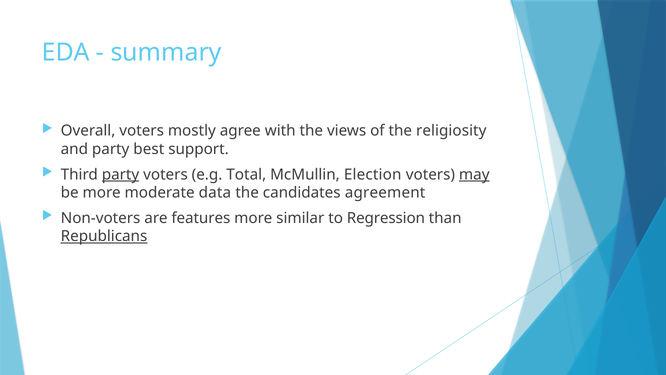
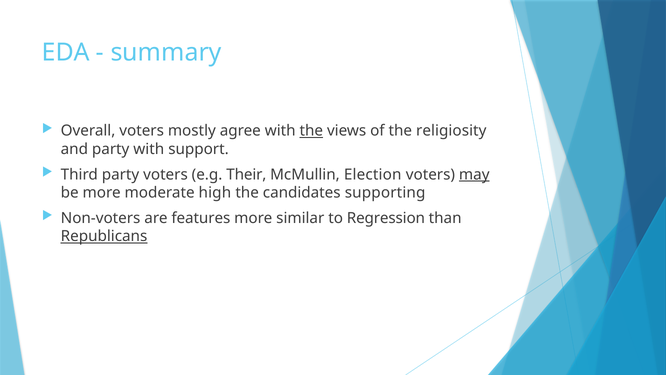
the underline: none -> present (311, 131)
party best: best -> with (149, 149)
party underline: present -> none (121, 174)
Total: Total -> Their (246, 174)
data: data -> high (215, 193)
agreement: agreement -> supporting (385, 193)
